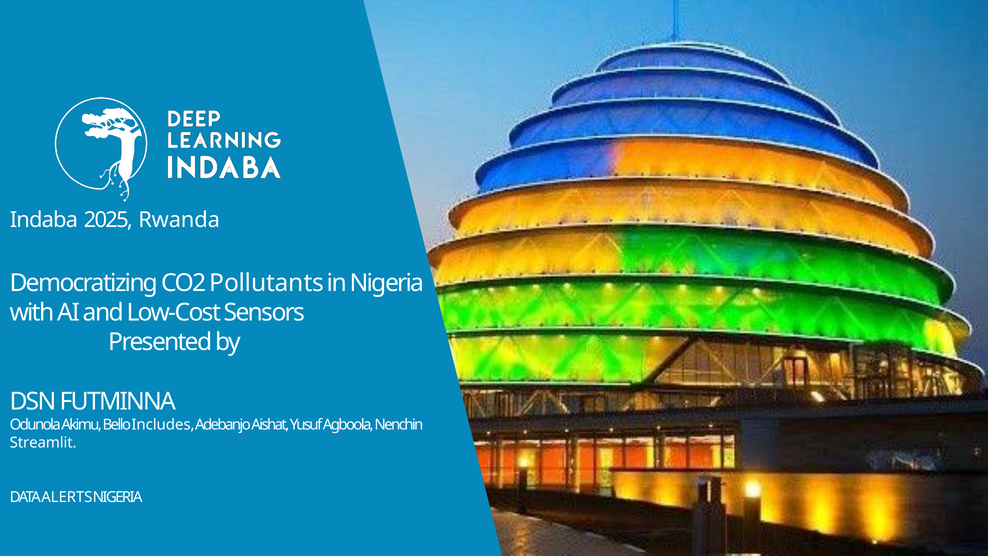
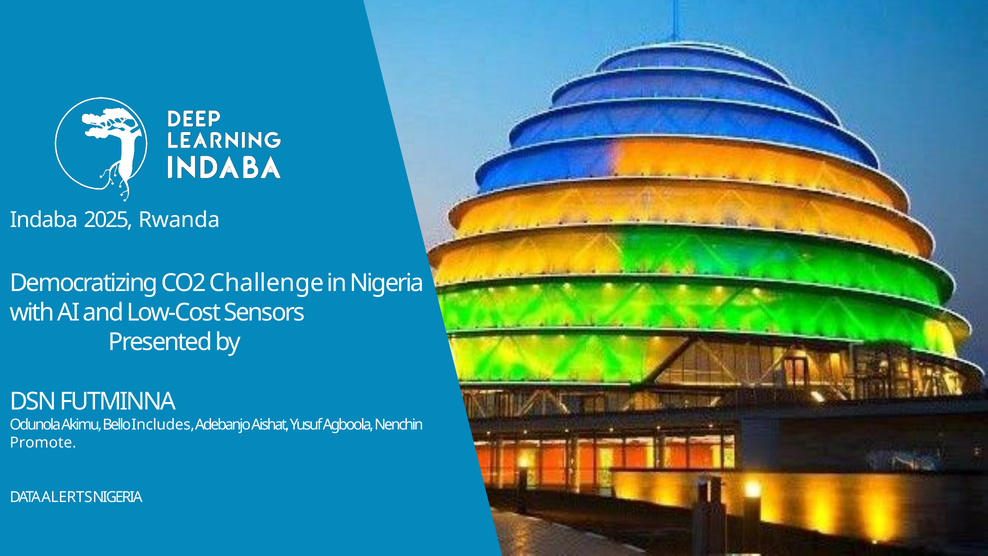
Pollutants: Pollutants -> Challenge (267, 283)
Streamlit: Streamlit -> Promote (43, 443)
